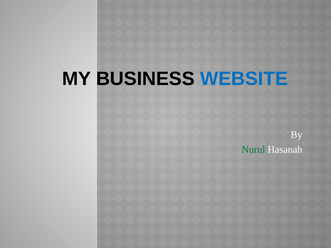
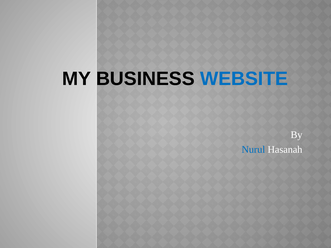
Nurul colour: green -> blue (253, 150)
